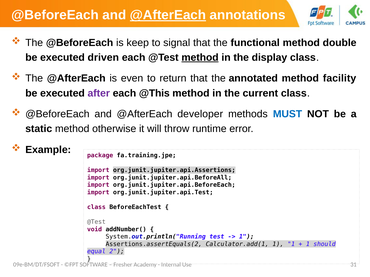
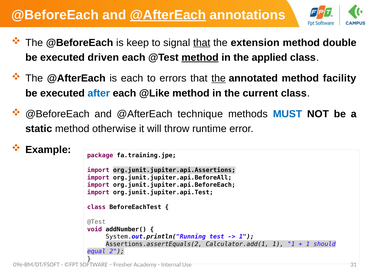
that underline: none -> present (202, 43)
functional: functional -> extension (255, 43)
display: display -> applied (269, 58)
is even: even -> each (132, 78)
return: return -> errors (173, 78)
the underline: none -> present (219, 78)
after colour: purple -> blue (99, 93)
@This: @This -> @Like (154, 93)
developer: developer -> technique (200, 114)
